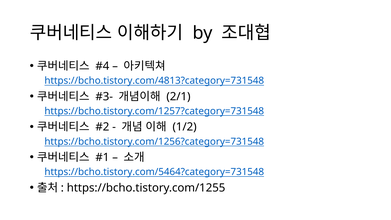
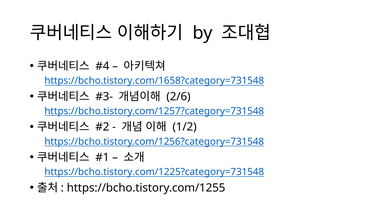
https://bcho.tistory.com/4813?category=731548: https://bcho.tistory.com/4813?category=731548 -> https://bcho.tistory.com/1658?category=731548 (154, 81)
2/1: 2/1 -> 2/6 (178, 96)
https://bcho.tistory.com/5464?category=731548: https://bcho.tistory.com/5464?category=731548 -> https://bcho.tistory.com/1225?category=731548 (154, 172)
